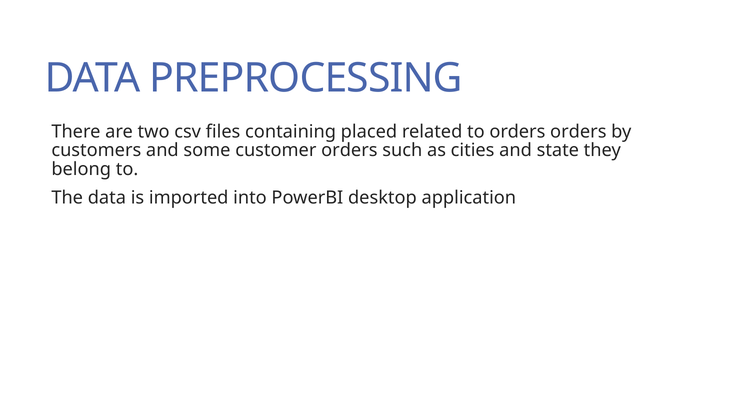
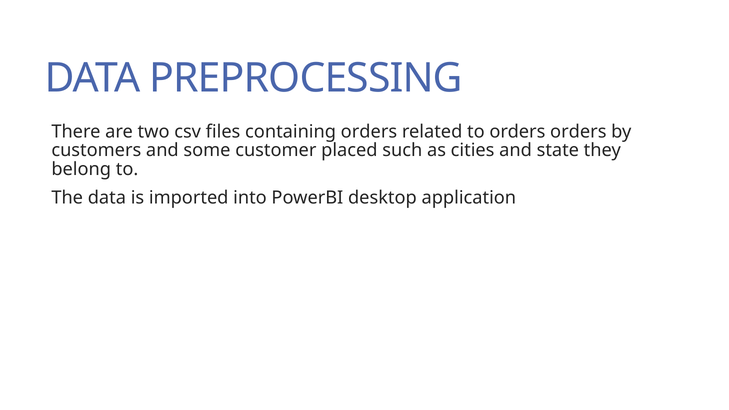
containing placed: placed -> orders (369, 132)
customer orders: orders -> placed (349, 150)
